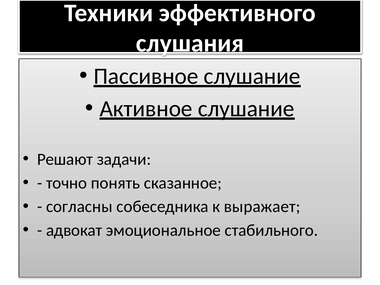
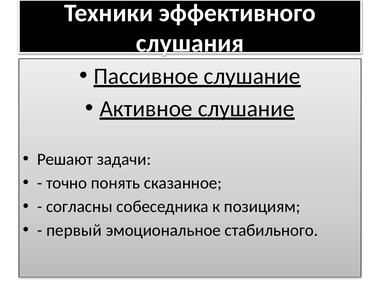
выражает: выражает -> позициям (262, 207)
адвокат: адвокат -> первый (74, 230)
